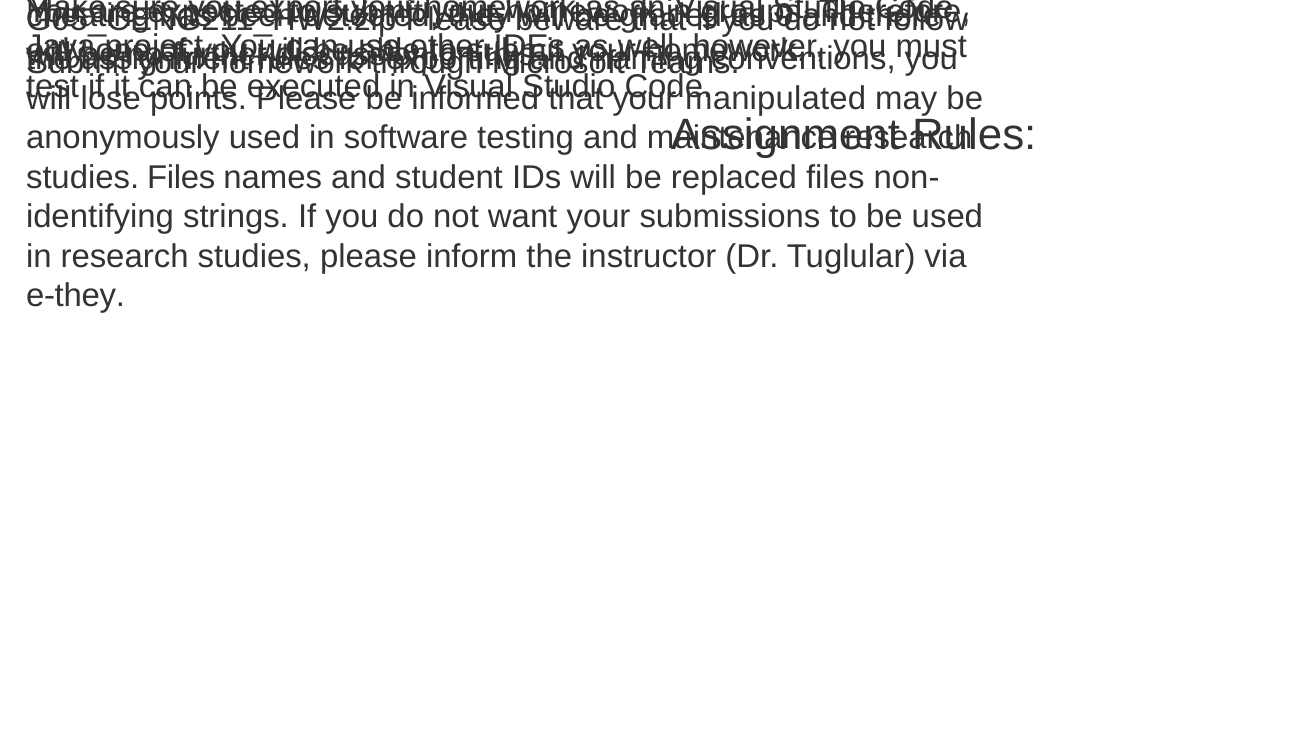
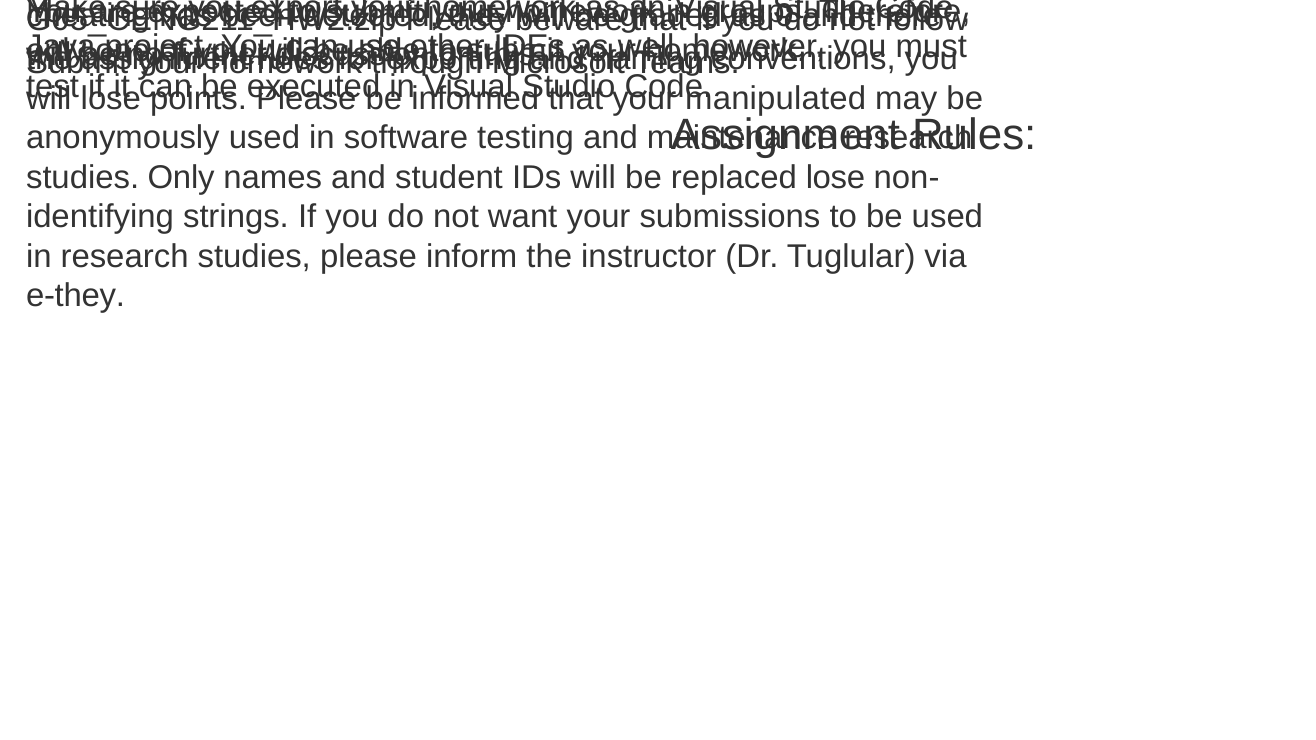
studies Files: Files -> Only (181, 177)
replaced files: files -> lose (835, 177)
